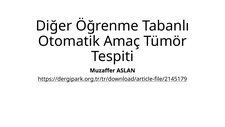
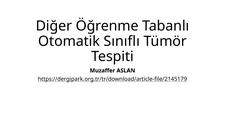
Amaç: Amaç -> Sınıflı (122, 41)
